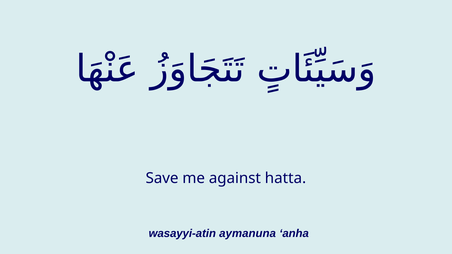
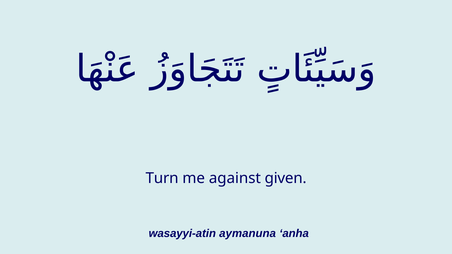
Save: Save -> Turn (162, 178)
hatta: hatta -> given (286, 178)
